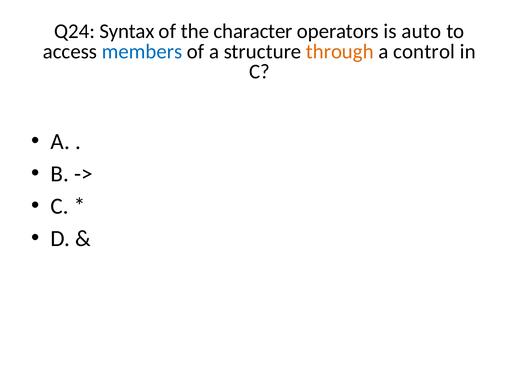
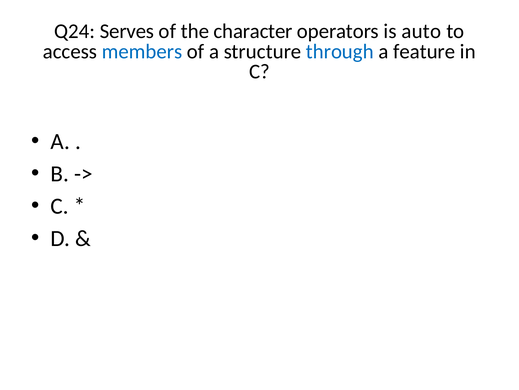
Syntax: Syntax -> Serves (127, 31)
through colour: orange -> blue (340, 51)
control: control -> feature (424, 51)
